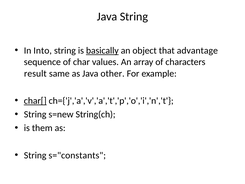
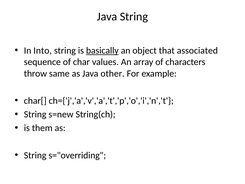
advantage: advantage -> associated (197, 50)
result: result -> throw (35, 73)
char[ underline: present -> none (35, 101)
s="constants: s="constants -> s="overriding (77, 155)
